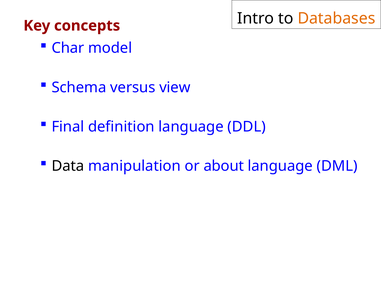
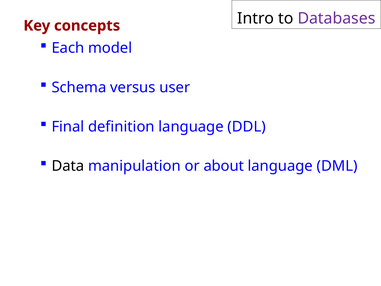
Databases colour: orange -> purple (336, 18)
Char: Char -> Each (68, 48)
view: view -> user (175, 87)
